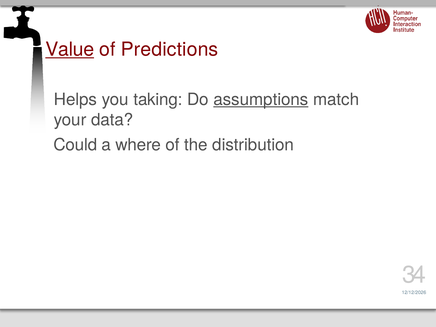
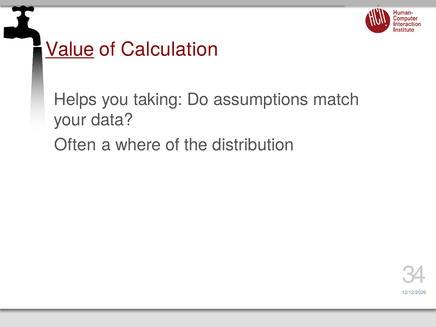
Predictions: Predictions -> Calculation (170, 50)
assumptions underline: present -> none (261, 99)
Could: Could -> Often (75, 145)
